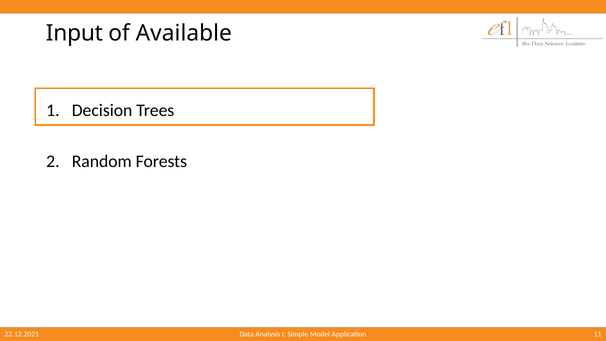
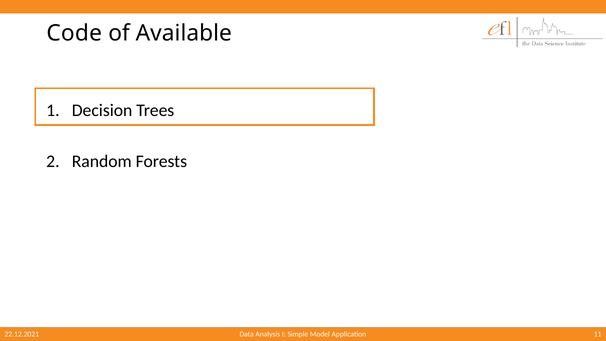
Input: Input -> Code (74, 33)
